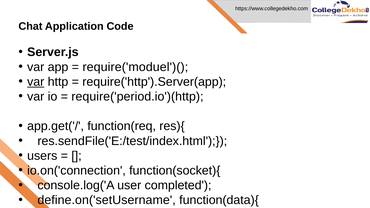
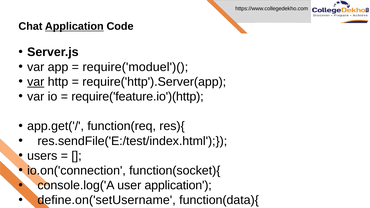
Application underline: none -> present (74, 26)
require('period.io')(http: require('period.io')(http -> require('feature.io')(http (138, 97)
user completed: completed -> application (178, 185)
